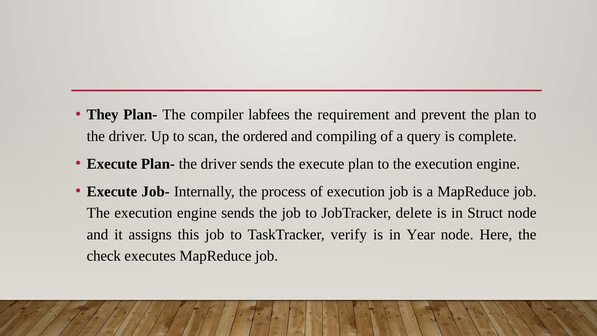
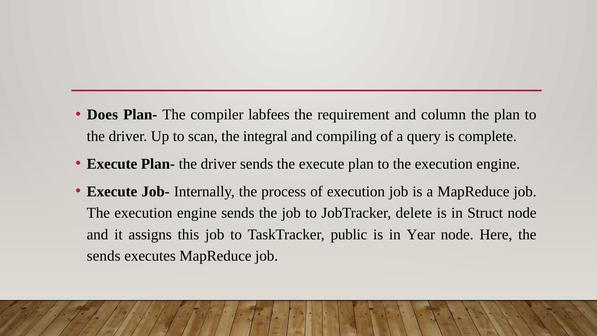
They: They -> Does (102, 115)
prevent: prevent -> column (444, 115)
ordered: ordered -> integral (265, 136)
verify: verify -> public (349, 234)
check: check -> sends (104, 256)
